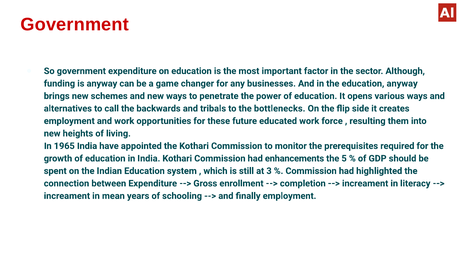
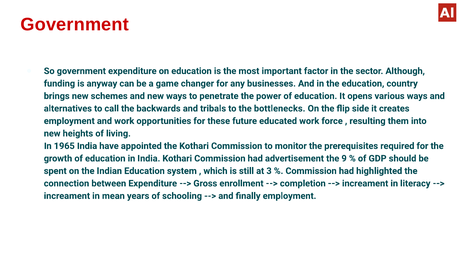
education anyway: anyway -> country (402, 84)
enhancements: enhancements -> advertisement (294, 159)
5: 5 -> 9 (344, 159)
